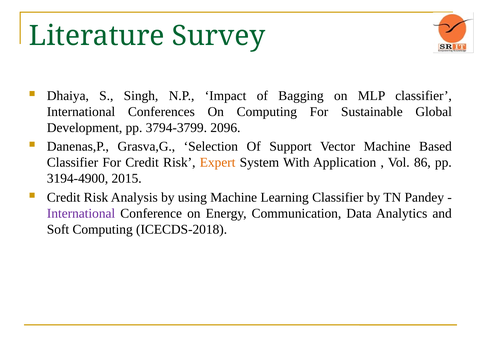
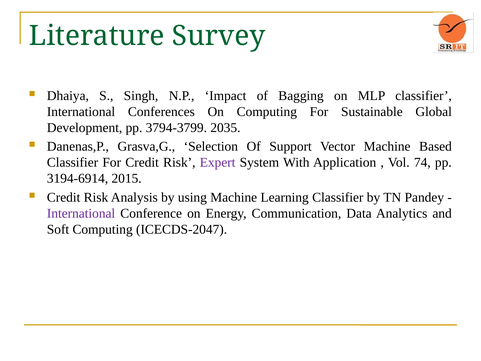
2096: 2096 -> 2035 (225, 128)
Expert colour: orange -> purple (218, 162)
86: 86 -> 74 (422, 162)
3194-4900: 3194-4900 -> 3194-6914 (78, 178)
ICECDS-2018: ICECDS-2018 -> ICECDS-2047 (182, 229)
